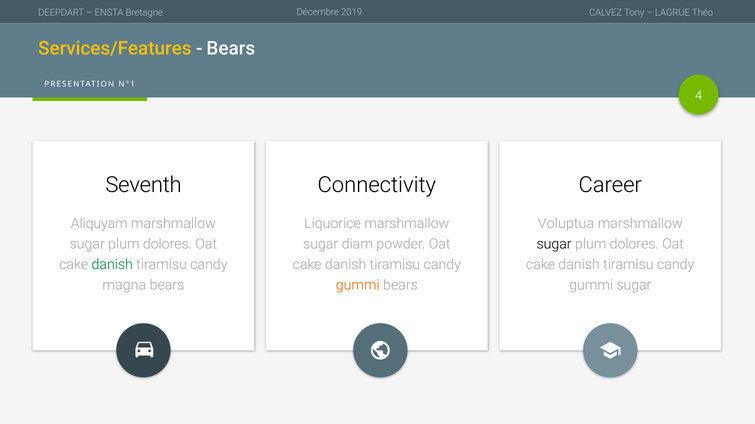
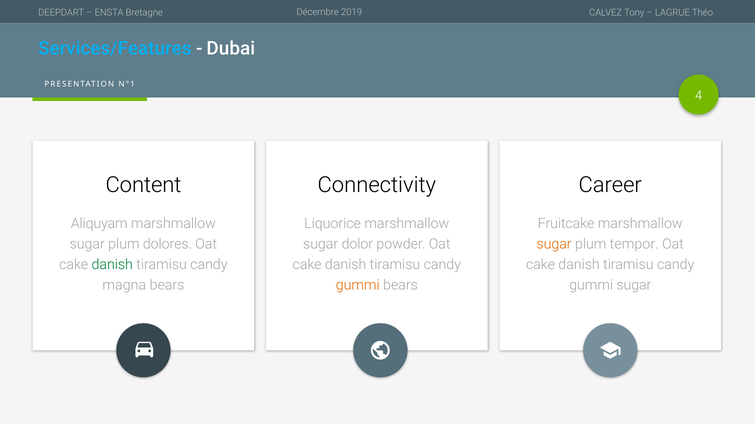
Services/Features colour: yellow -> light blue (115, 48)
Bears: Bears -> Dubai (231, 48)
Seventh: Seventh -> Content (143, 185)
Voluptua: Voluptua -> Fruitcake (566, 224)
diam: diam -> dolor (357, 245)
sugar colour: black -> orange (554, 245)
dolores: dolores -> tempor (634, 245)
